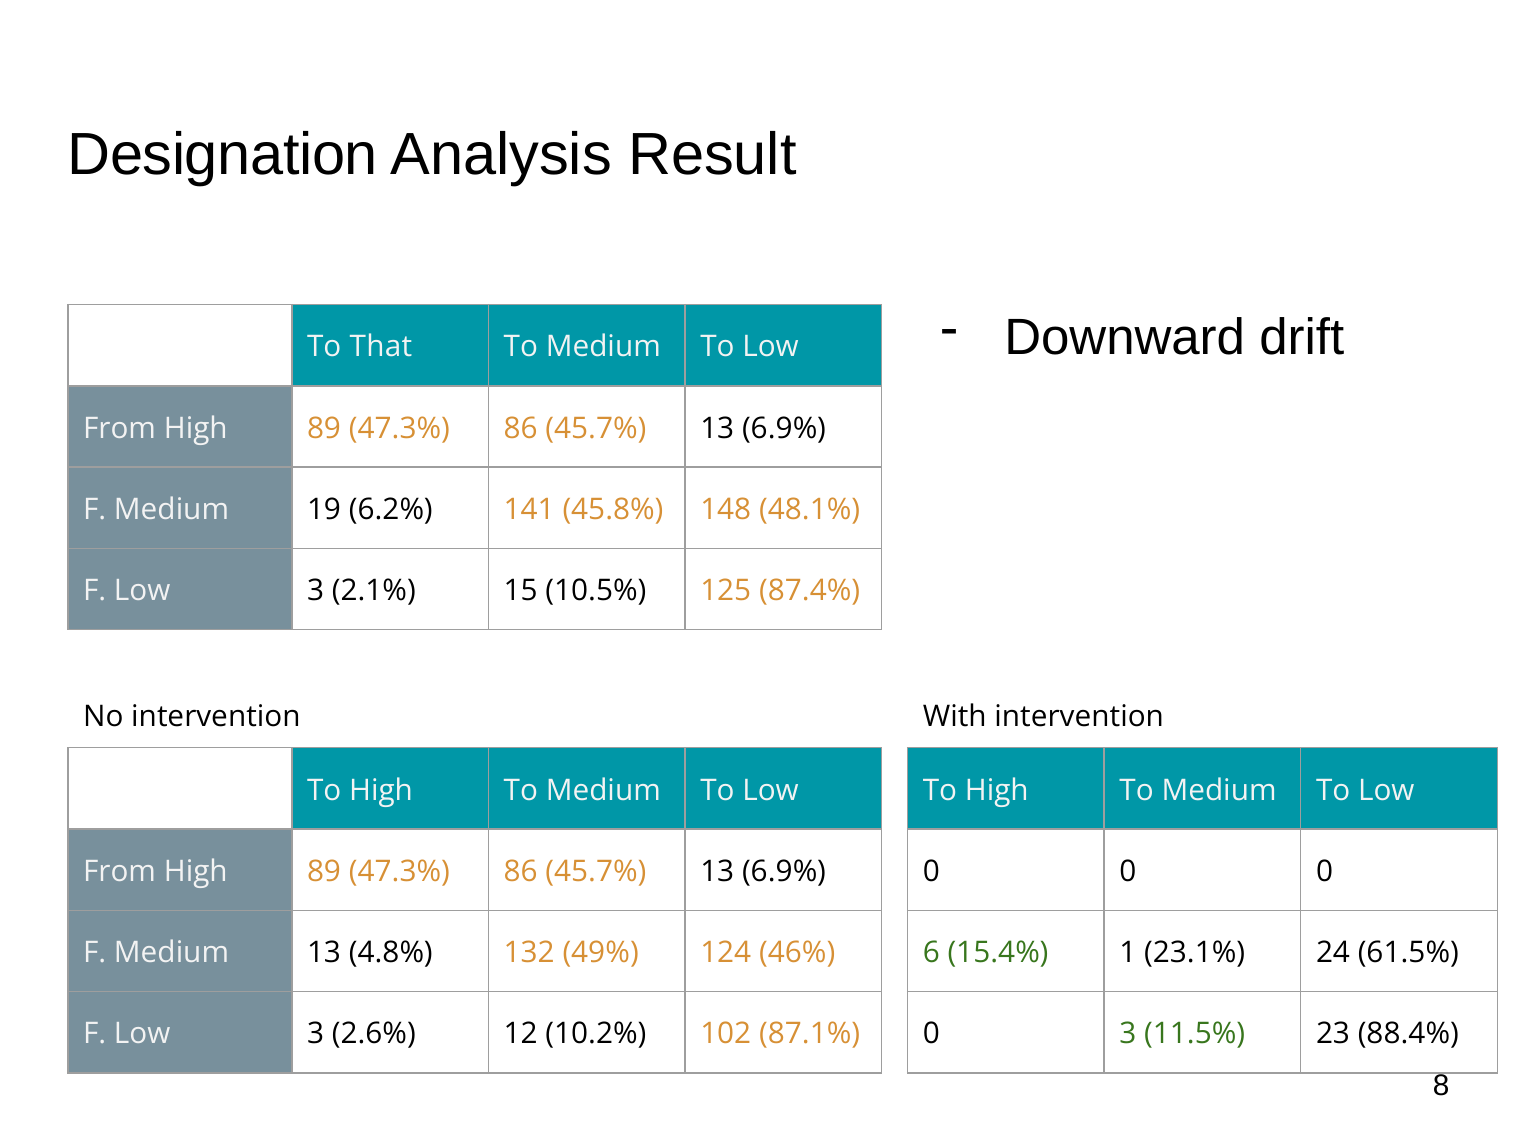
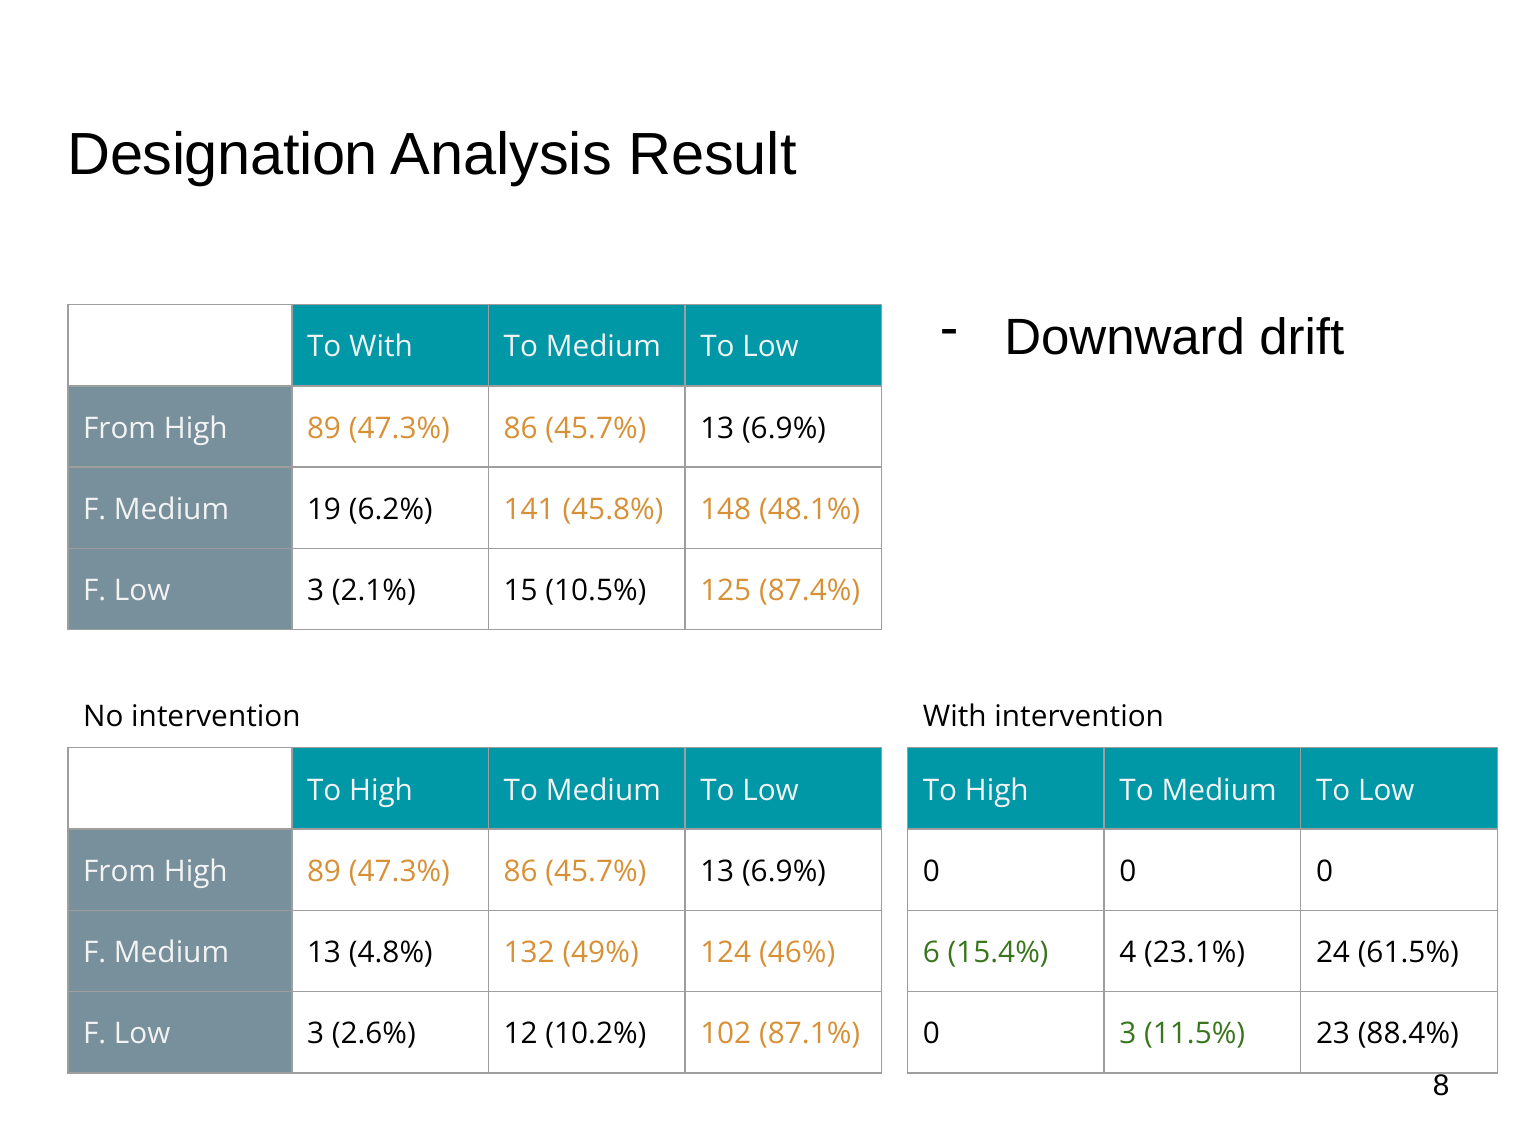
To That: That -> With (381, 347)
1: 1 -> 4 (1128, 953)
